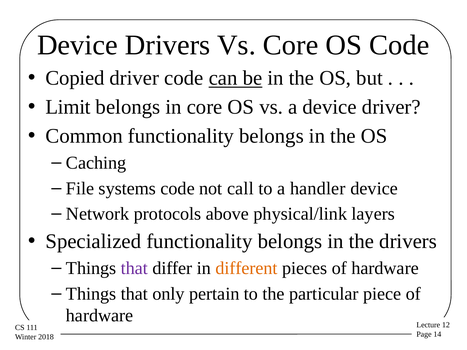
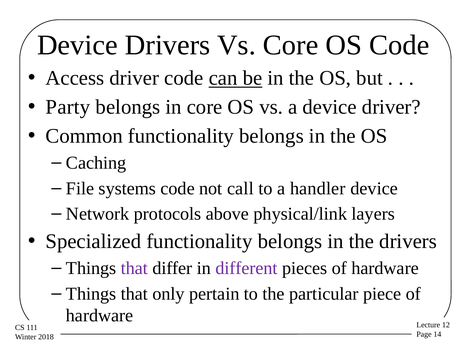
Copied: Copied -> Access (75, 78)
Limit: Limit -> Party (68, 107)
different colour: orange -> purple (247, 268)
